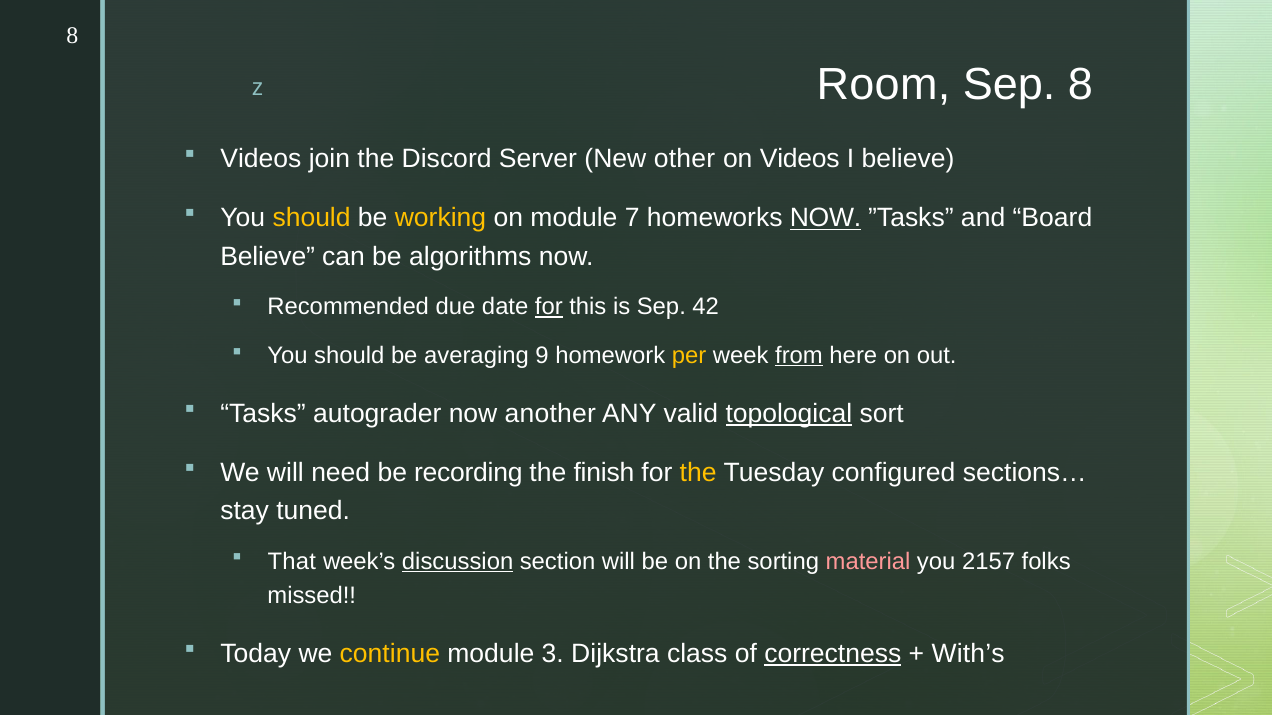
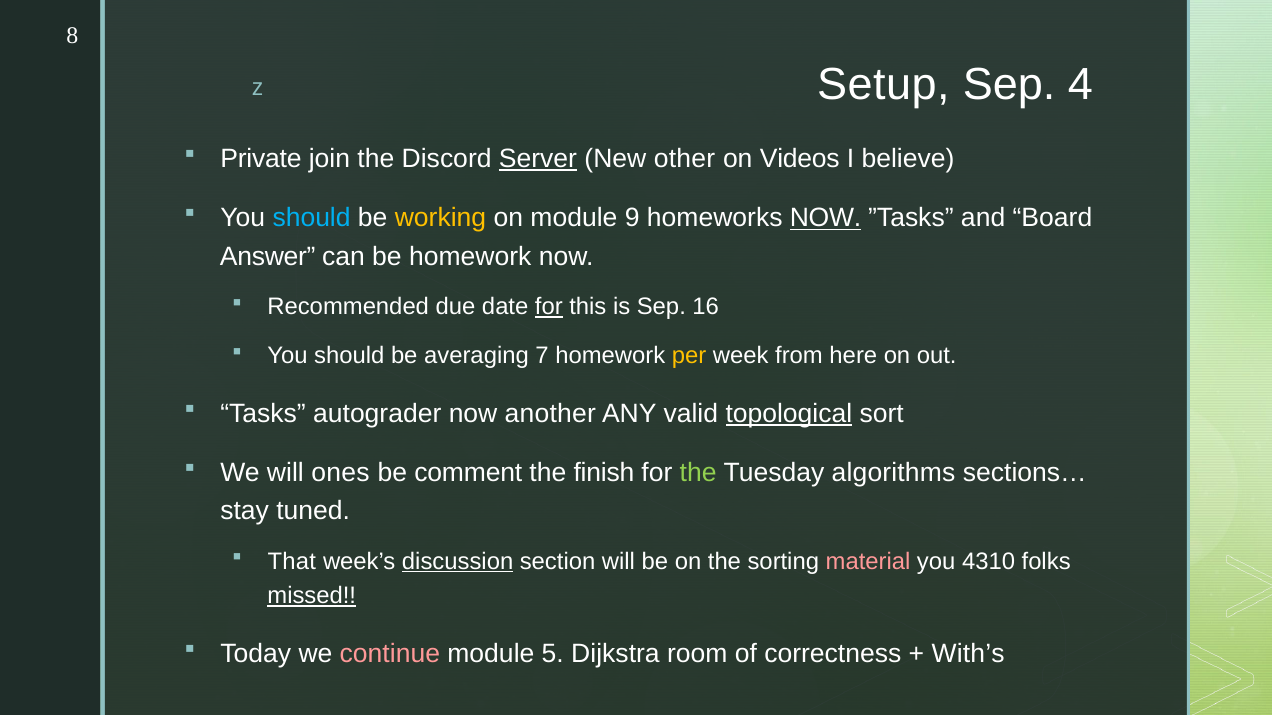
Room: Room -> Setup (883, 84)
Sep 8: 8 -> 4 (1080, 84)
Videos: Videos -> Private (261, 159)
Server underline: none -> present (538, 159)
should colour: yellow -> light blue (312, 218)
7: 7 -> 9 (632, 218)
Believe: Believe -> Answer (268, 257)
be algorithms: algorithms -> homework (470, 257)
42: 42 -> 16 (706, 307)
9: 9 -> 7 (542, 356)
from underline: present -> none (799, 356)
need: need -> ones (341, 473)
recording: recording -> comment (468, 473)
the colour: yellow -> light green (698, 473)
configured: configured -> algorithms (893, 473)
2157: 2157 -> 4310 (989, 562)
missed underline: none -> present (312, 596)
continue colour: yellow -> pink (390, 654)
3: 3 -> 5 (553, 654)
class: class -> room (697, 654)
correctness underline: present -> none (833, 654)
